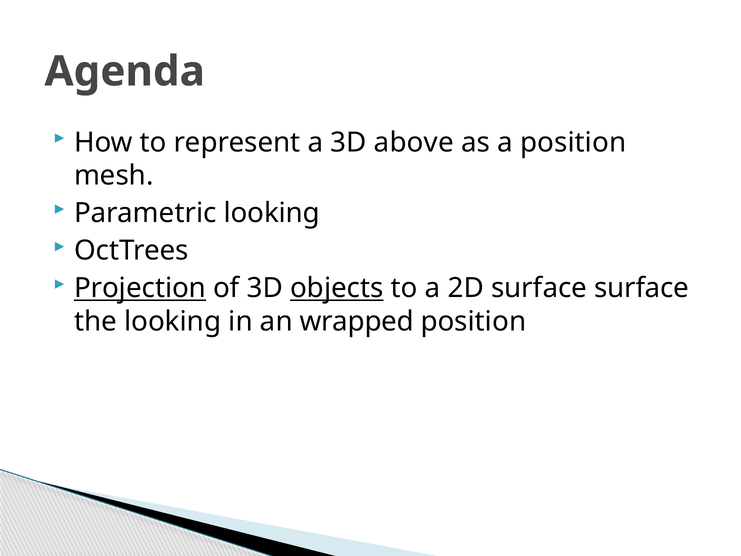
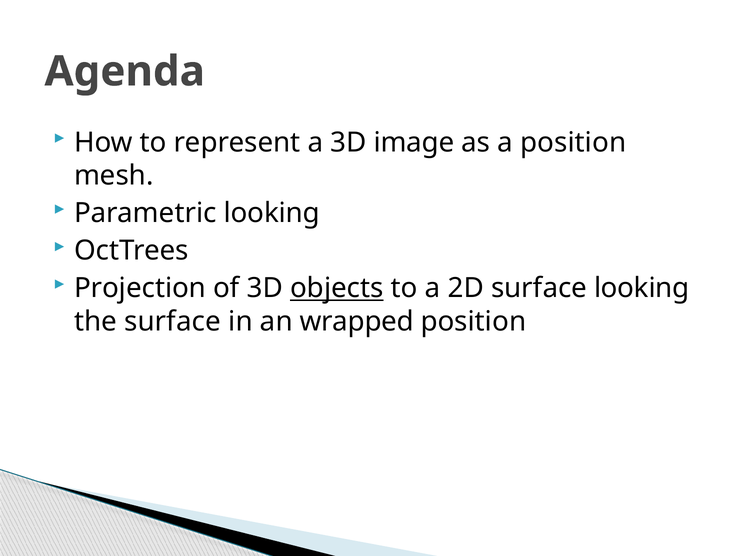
above: above -> image (414, 142)
Projection underline: present -> none (140, 288)
surface surface: surface -> looking (642, 288)
the looking: looking -> surface (173, 322)
